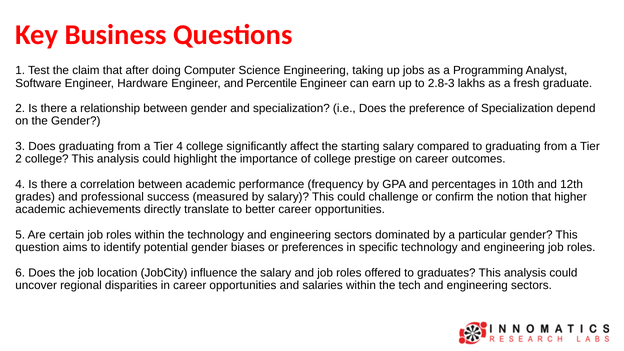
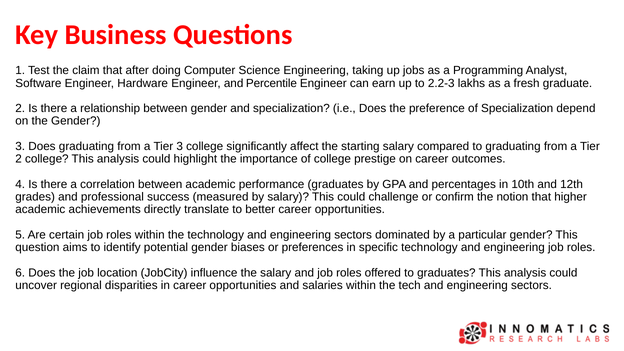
2.8-3: 2.8-3 -> 2.2-3 (441, 83)
Tier 4: 4 -> 3 (180, 146)
performance frequency: frequency -> graduates (336, 184)
